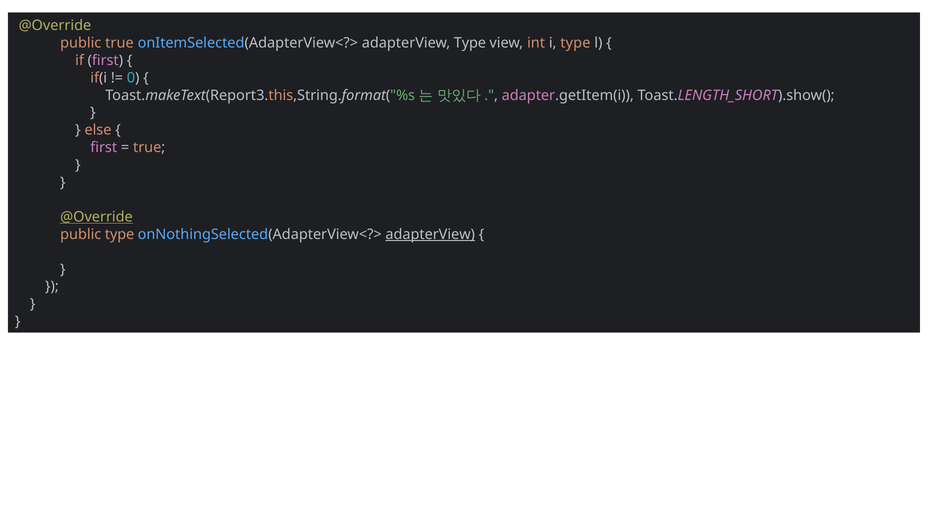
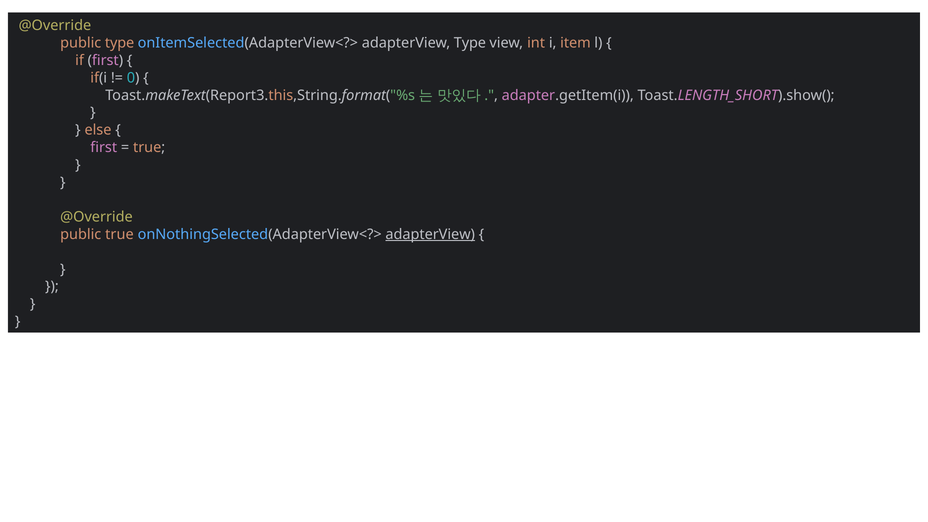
public true: true -> type (120, 43)
i type: type -> item (575, 43)
@Override underline: present -> none (96, 217)
public type: type -> true (119, 234)
